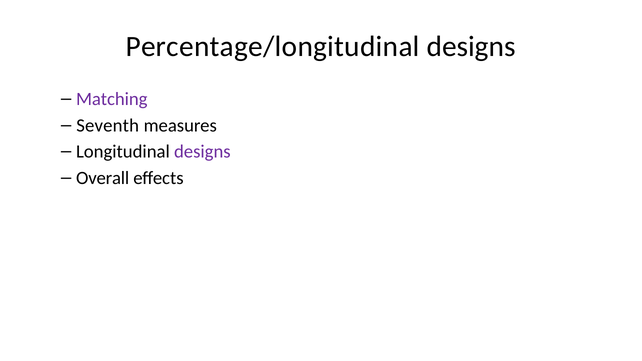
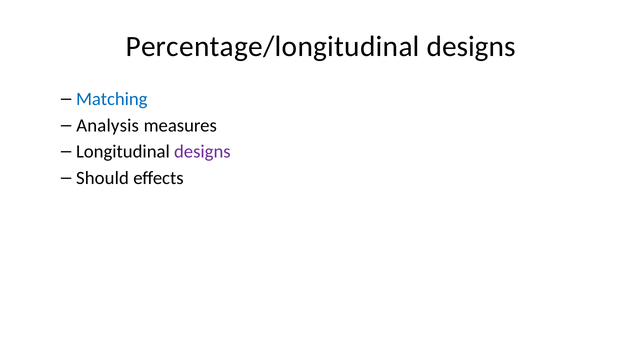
Matching colour: purple -> blue (112, 99)
Seventh: Seventh -> Analysis (108, 125)
Overall: Overall -> Should (102, 178)
